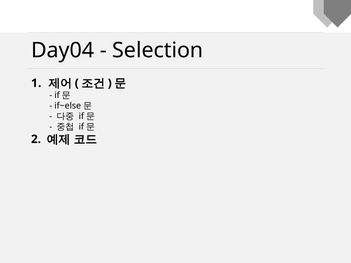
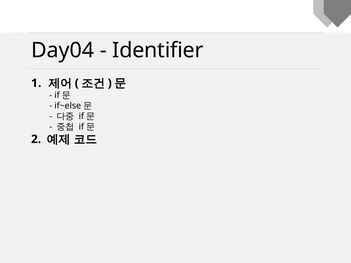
Selection: Selection -> Identifier (158, 50)
